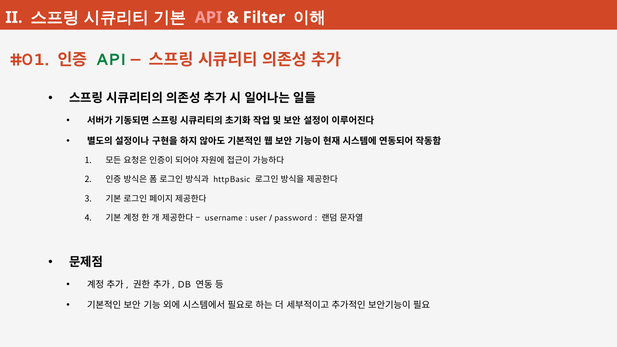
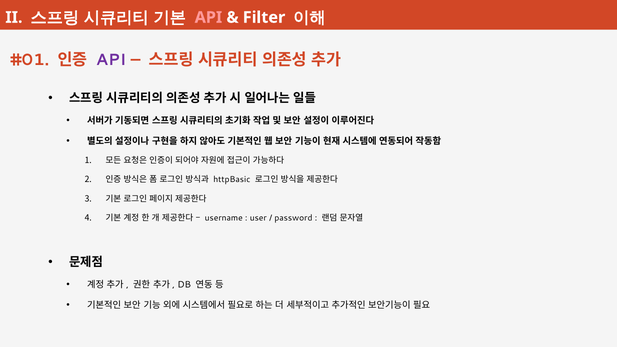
API colour: green -> purple (111, 60)
